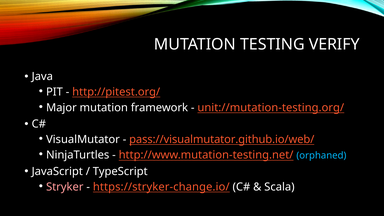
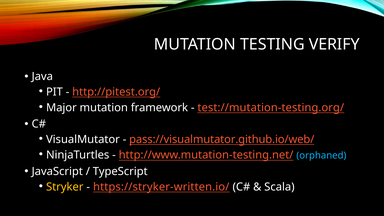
unit://mutation-testing.org/: unit://mutation-testing.org/ -> test://mutation-testing.org/ (271, 108)
Stryker colour: pink -> yellow (65, 187)
https://stryker-change.io/: https://stryker-change.io/ -> https://stryker-written.io/ (161, 187)
